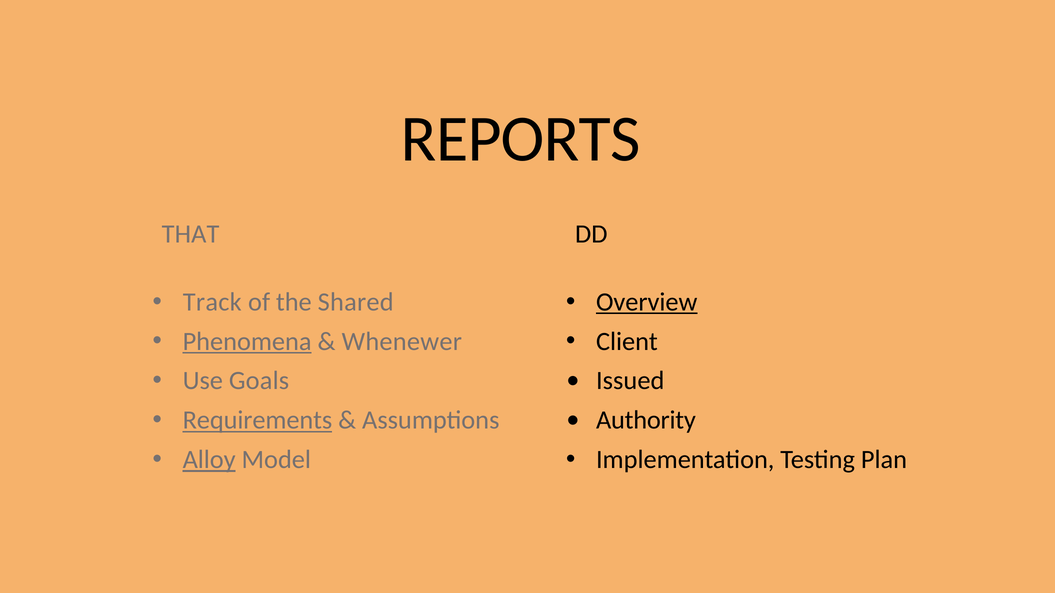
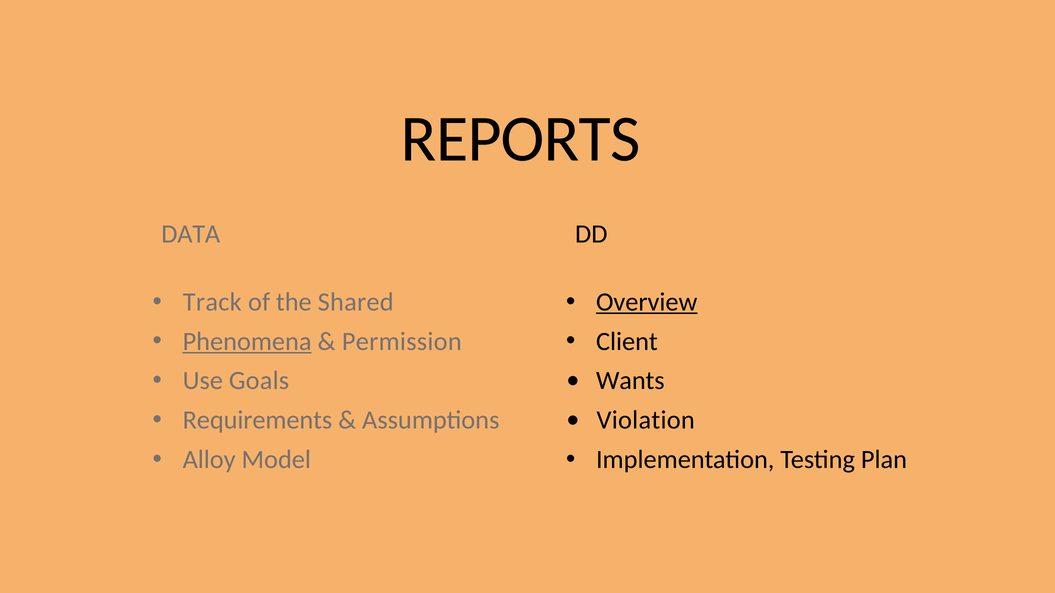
THAT: THAT -> DATA (191, 234)
Whenewer: Whenewer -> Permission (402, 342)
Issued: Issued -> Wants (630, 381)
Requirements underline: present -> none (257, 421)
Authority: Authority -> Violation (646, 421)
Alloy underline: present -> none (209, 460)
